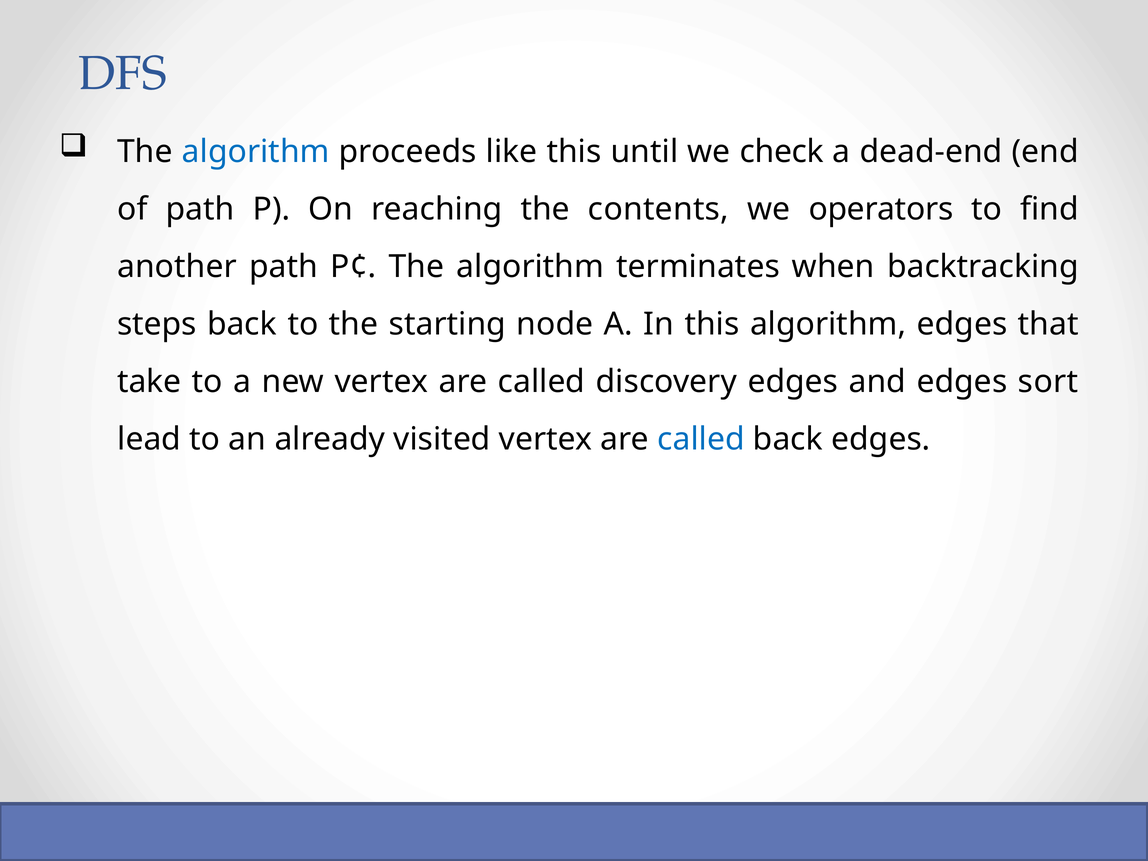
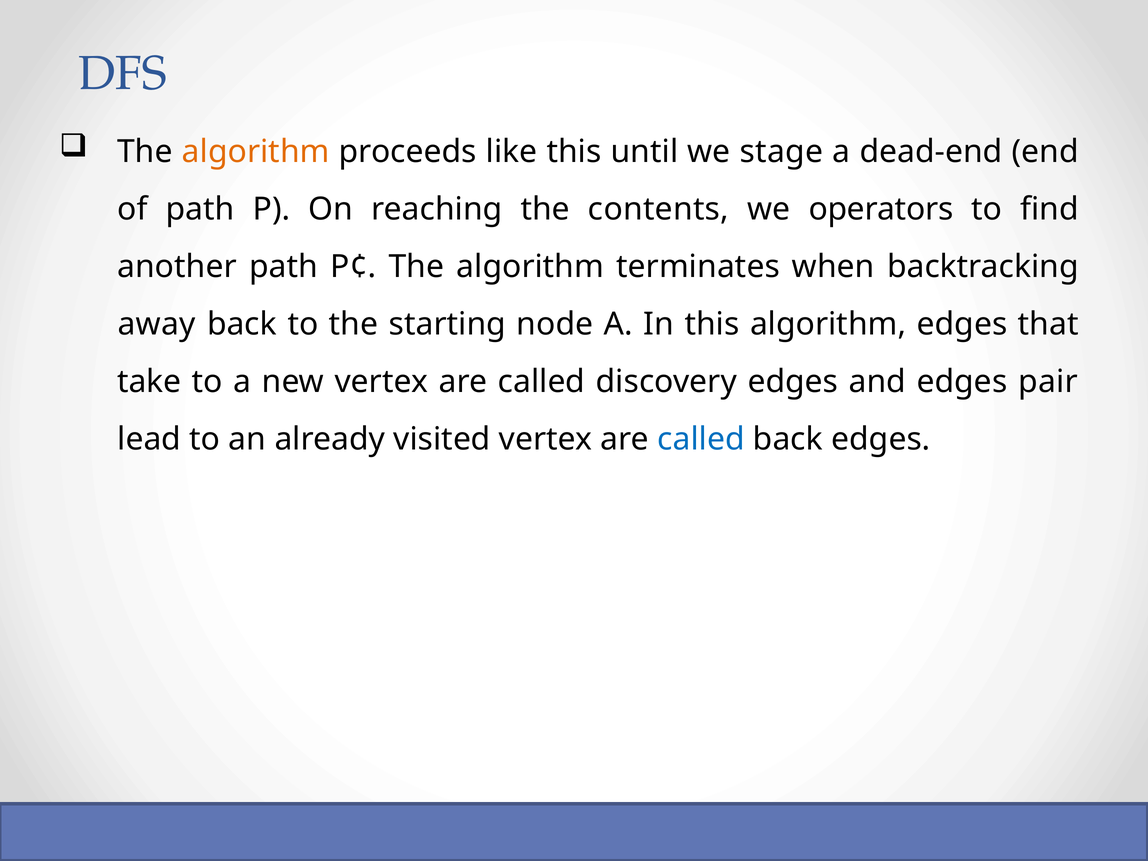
algorithm colour: blue -> orange (256, 152)
check: check -> stage (781, 152)
steps: steps -> away (157, 324)
sort: sort -> pair (1048, 382)
